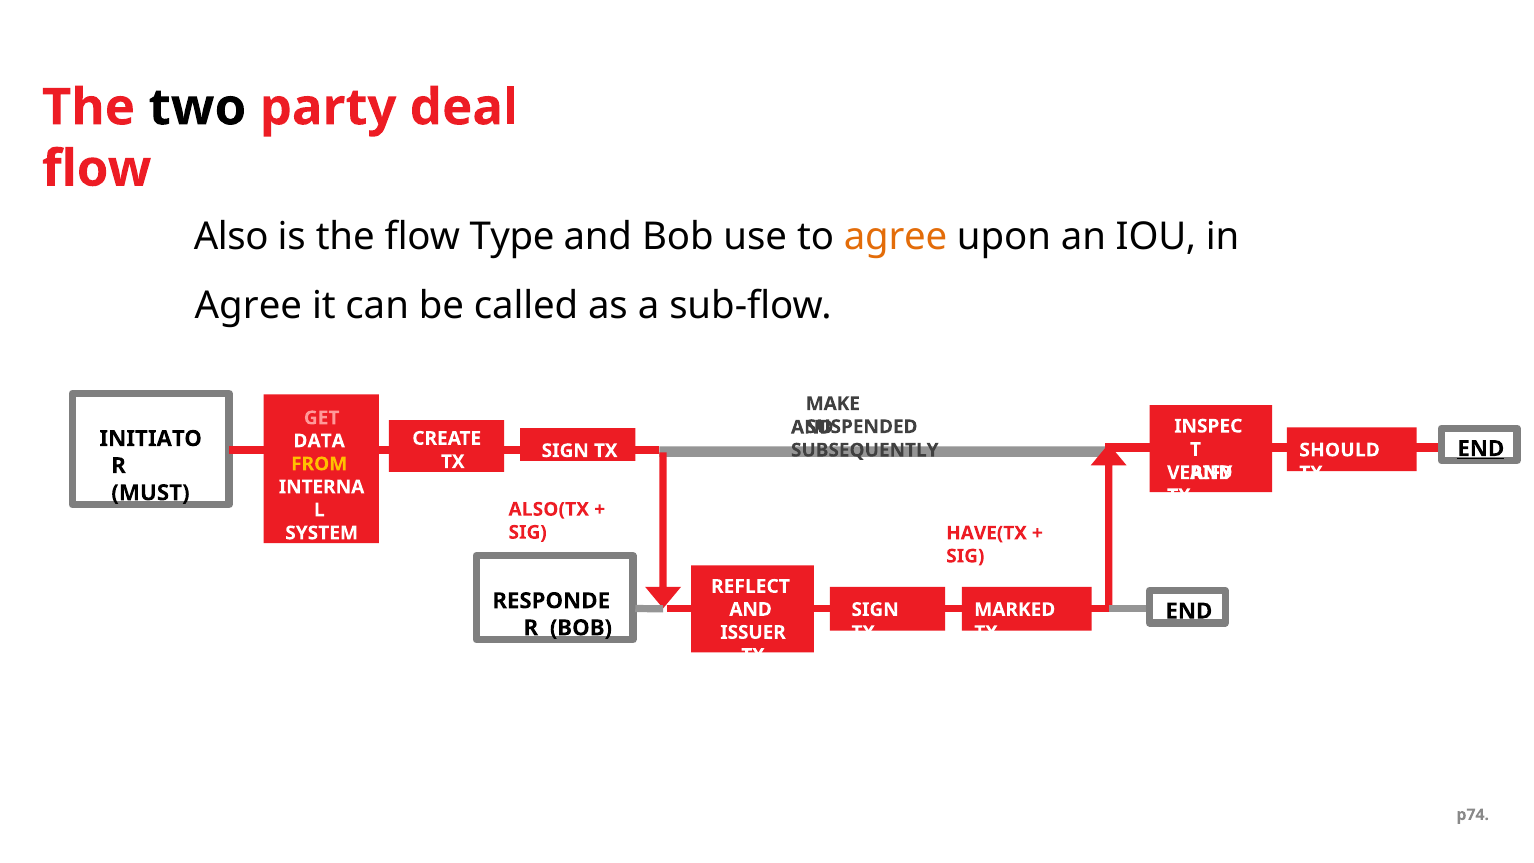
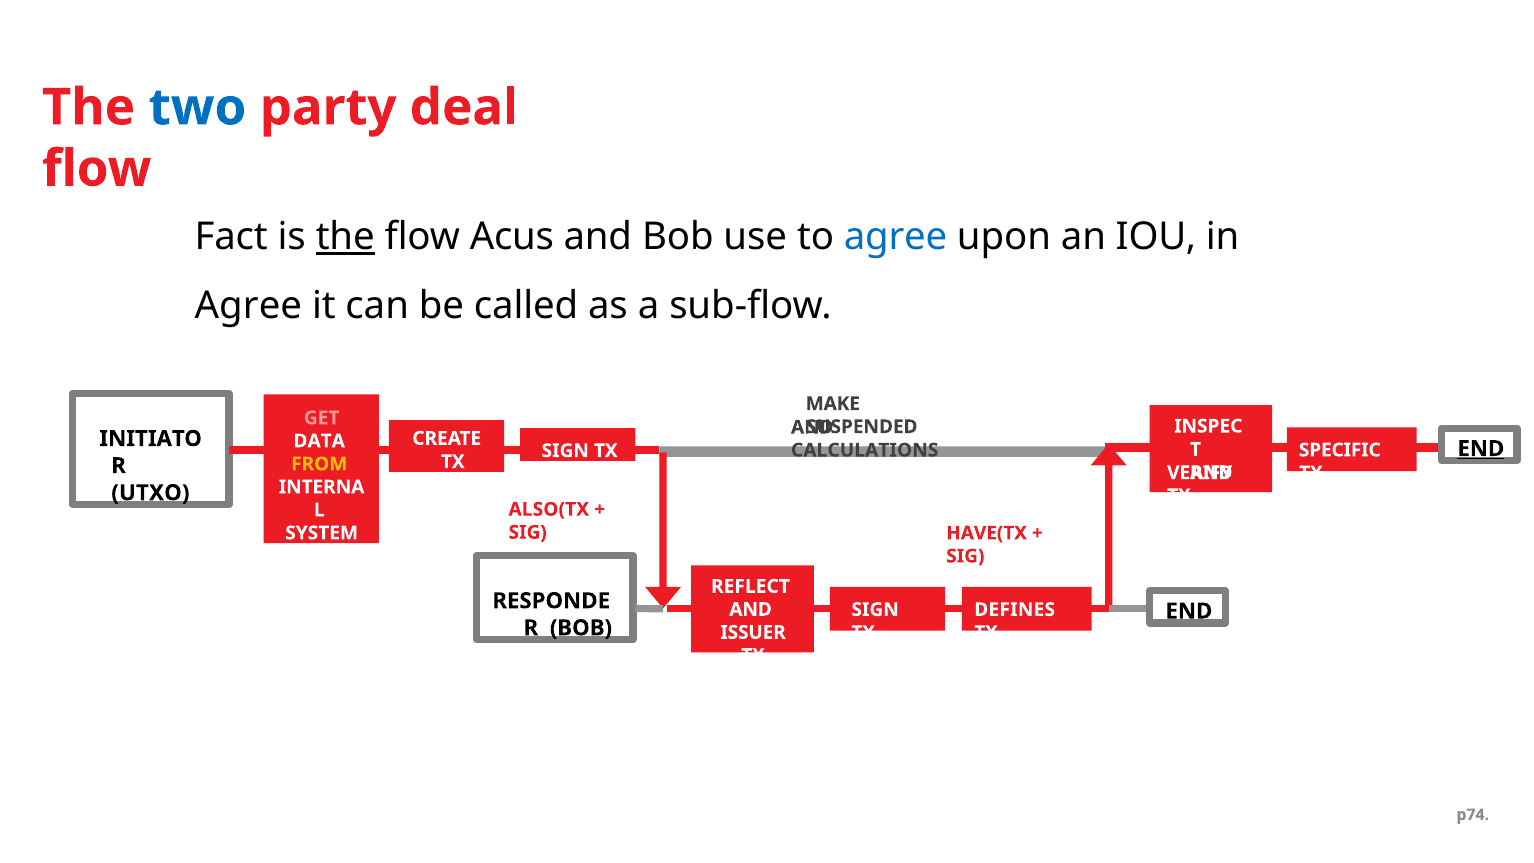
two colour: black -> blue (197, 108)
Also: Also -> Fact (231, 237)
the underline: none -> present (345, 237)
Type: Type -> Acus (512, 237)
agree colour: orange -> blue (896, 237)
SHOULD: SHOULD -> SPECIFIC (1340, 450)
SUBSEQUENTLY: SUBSEQUENTLY -> CALCULATIONS (865, 450)
MUST: MUST -> UTXO (150, 493)
MARKED: MARKED -> DEFINES (1015, 610)
